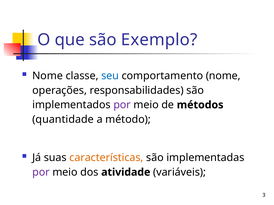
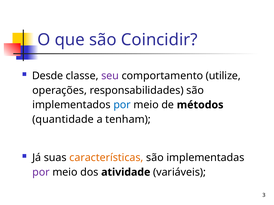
Exemplo: Exemplo -> Coincidir (159, 40)
Nome: Nome -> Desde (48, 76)
seu colour: blue -> purple (110, 76)
comportamento nome: nome -> utilize (223, 76)
por colour: purple -> blue (122, 105)
método: método -> tenham (128, 120)
